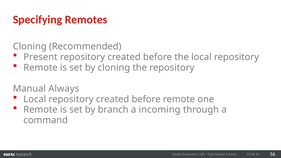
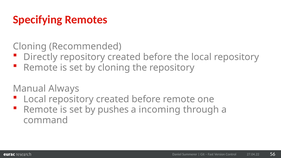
Present: Present -> Directly (40, 57)
branch: branch -> pushes (113, 110)
